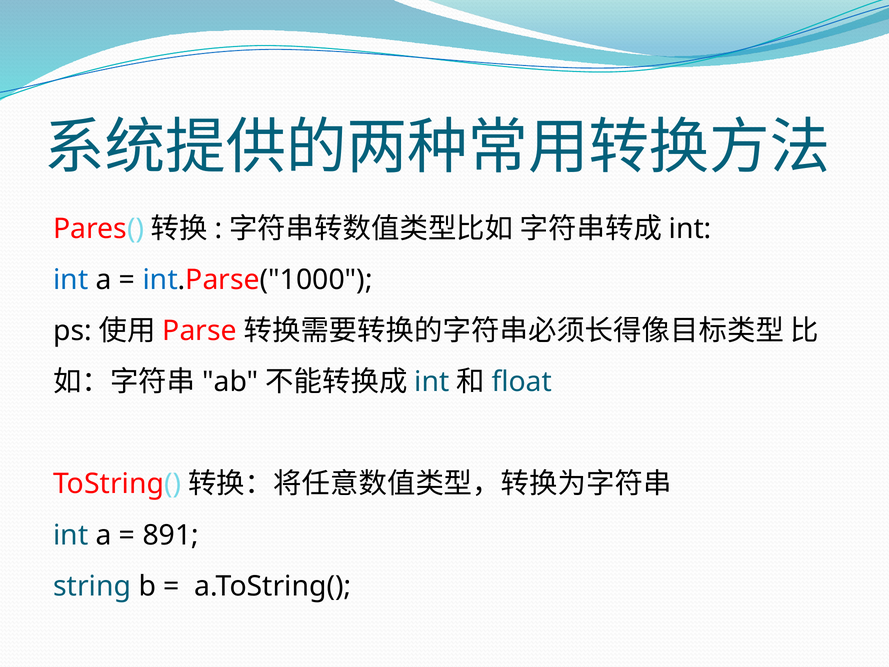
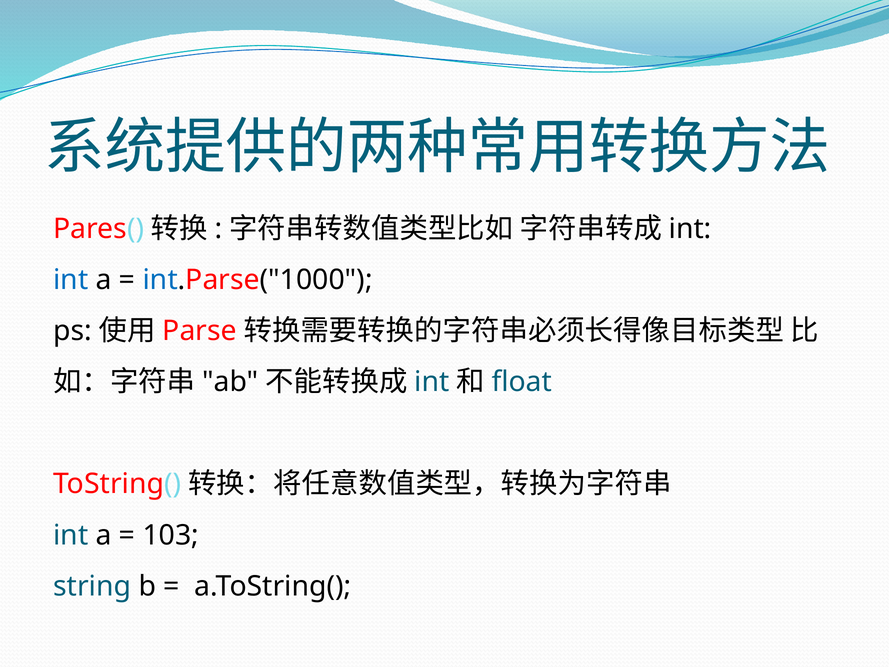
891: 891 -> 103 (171, 535)
